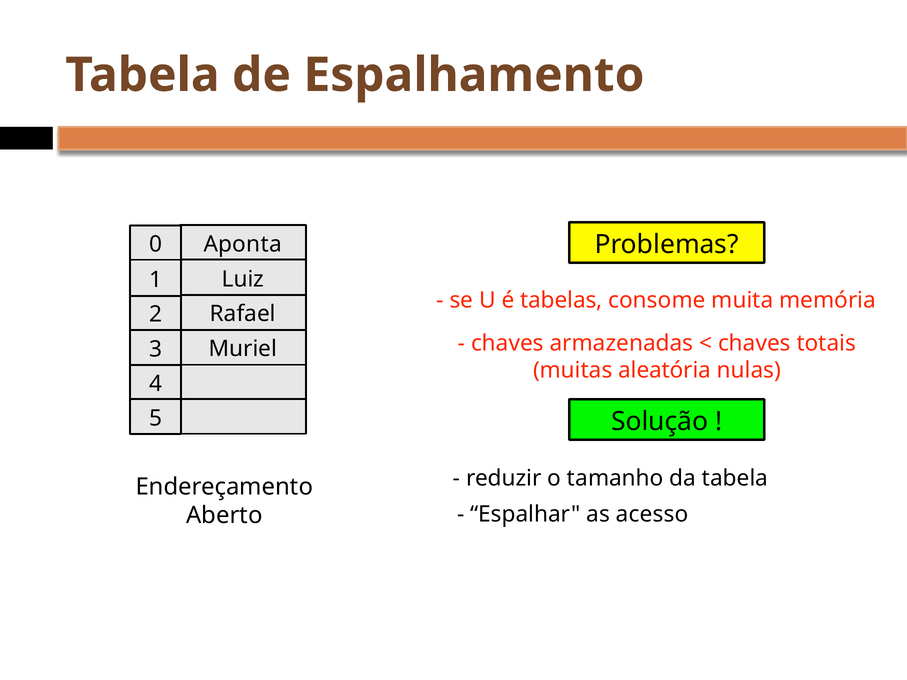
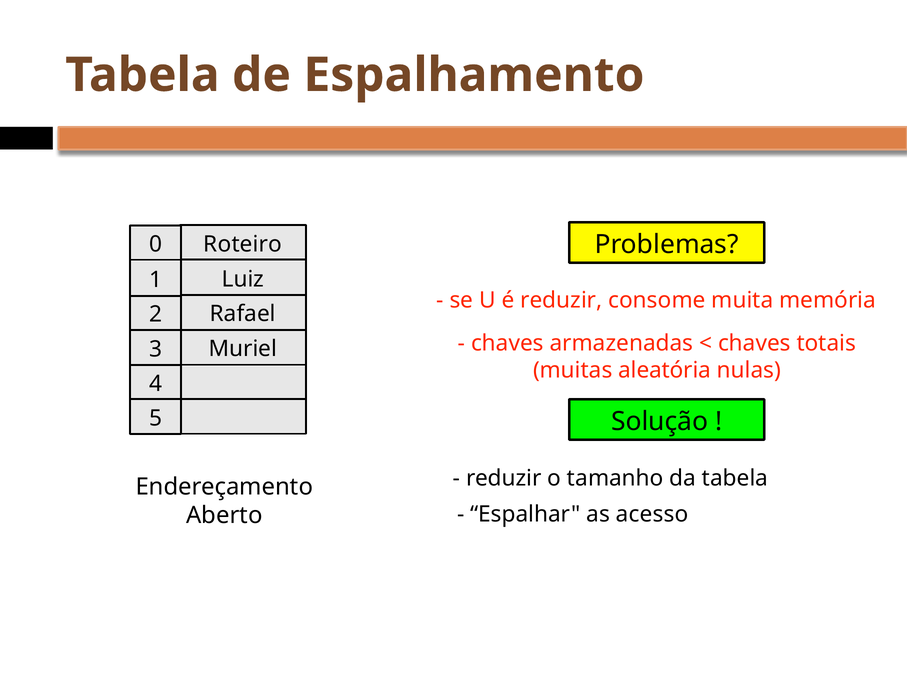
Aponta: Aponta -> Roteiro (243, 244)
é tabelas: tabelas -> reduzir (561, 300)
